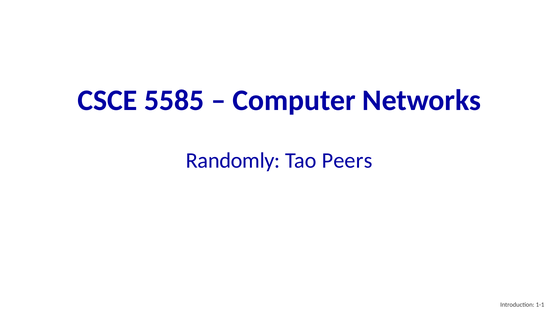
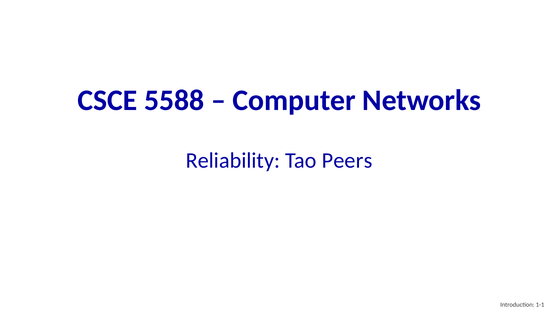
5585: 5585 -> 5588 (174, 100)
Randomly: Randomly -> Reliability (233, 160)
